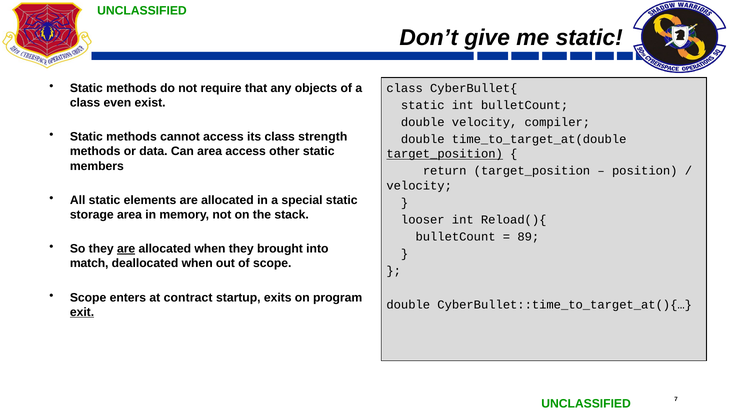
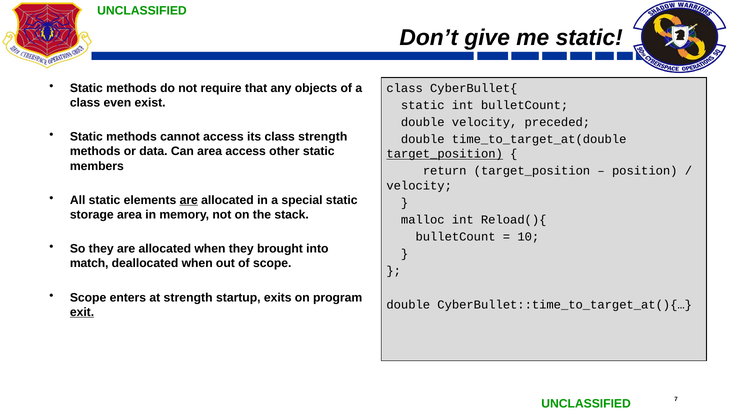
compiler: compiler -> preceded (557, 122)
are underline: none -> present (189, 200)
looser: looser -> malloc (423, 219)
89: 89 -> 10 (528, 236)
are underline: present -> none (126, 249)
at contract: contract -> strength (188, 297)
